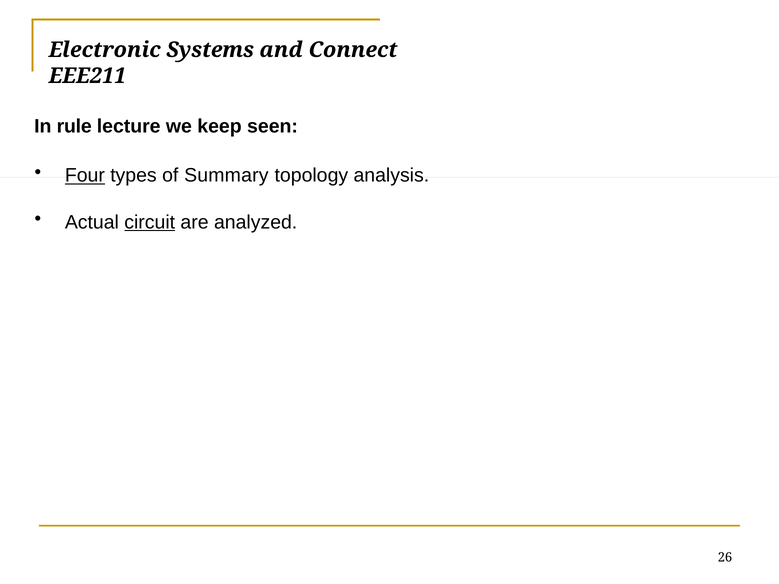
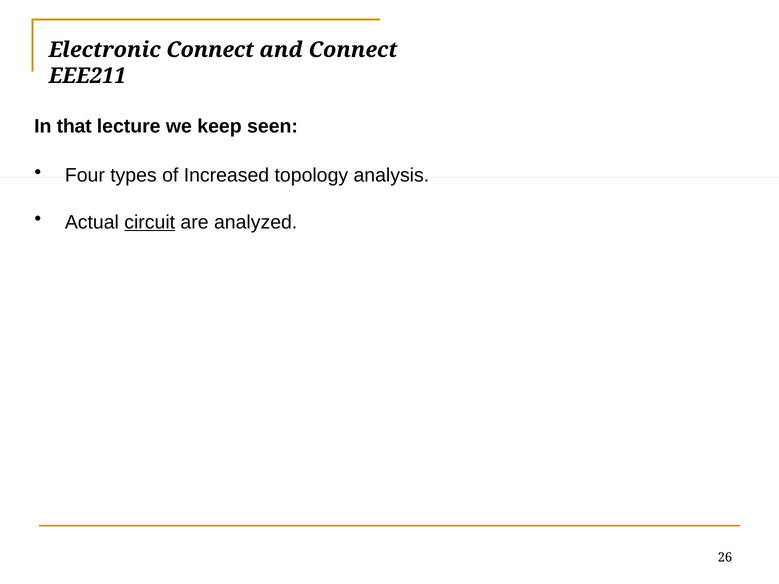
Electronic Systems: Systems -> Connect (210, 50)
rule: rule -> that (74, 126)
Four underline: present -> none (85, 176)
Summary: Summary -> Increased (226, 176)
